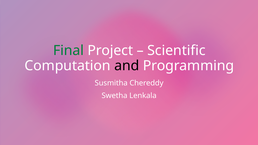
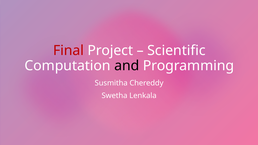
Final colour: green -> red (68, 51)
